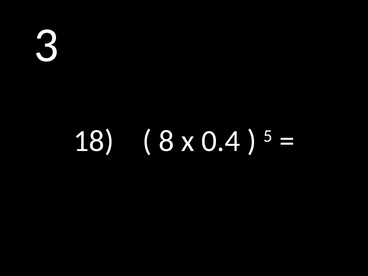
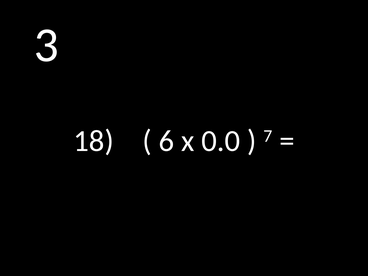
8: 8 -> 6 (166, 141)
0.4: 0.4 -> 0.0 (221, 141)
5: 5 -> 7 (268, 136)
